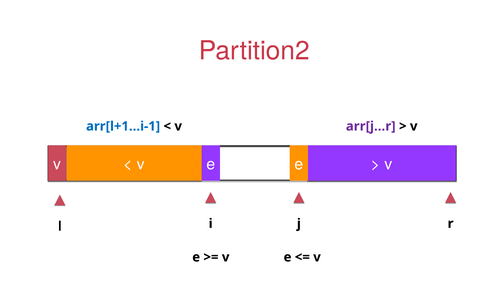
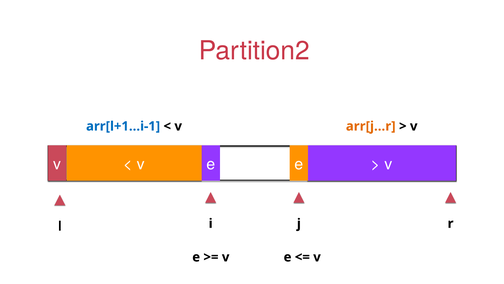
arr[j…r colour: purple -> orange (371, 126)
